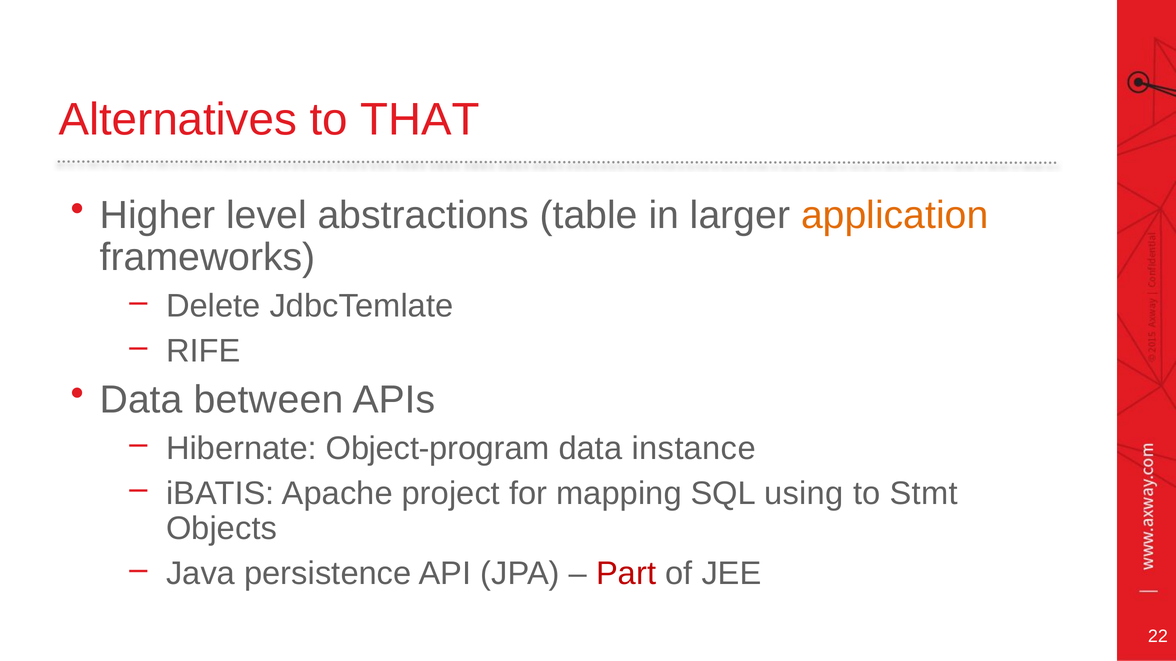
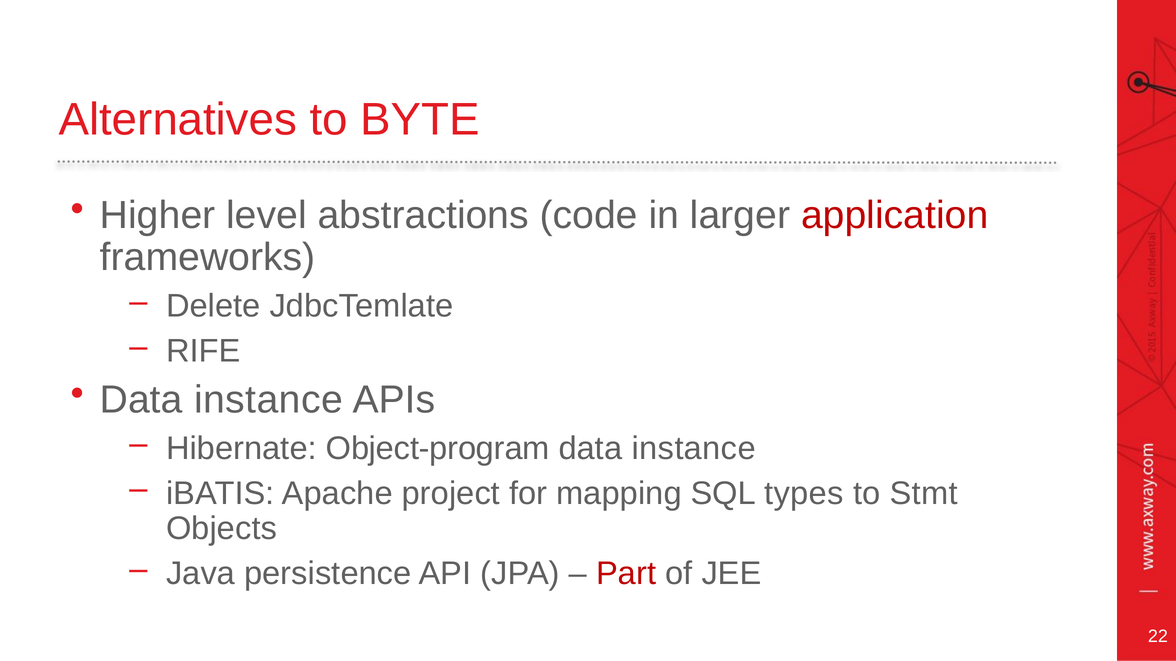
THAT: THAT -> BYTE (420, 120)
table: table -> code (589, 215)
application colour: orange -> red (895, 215)
between: between -> instance (268, 400)
using: using -> types (804, 494)
